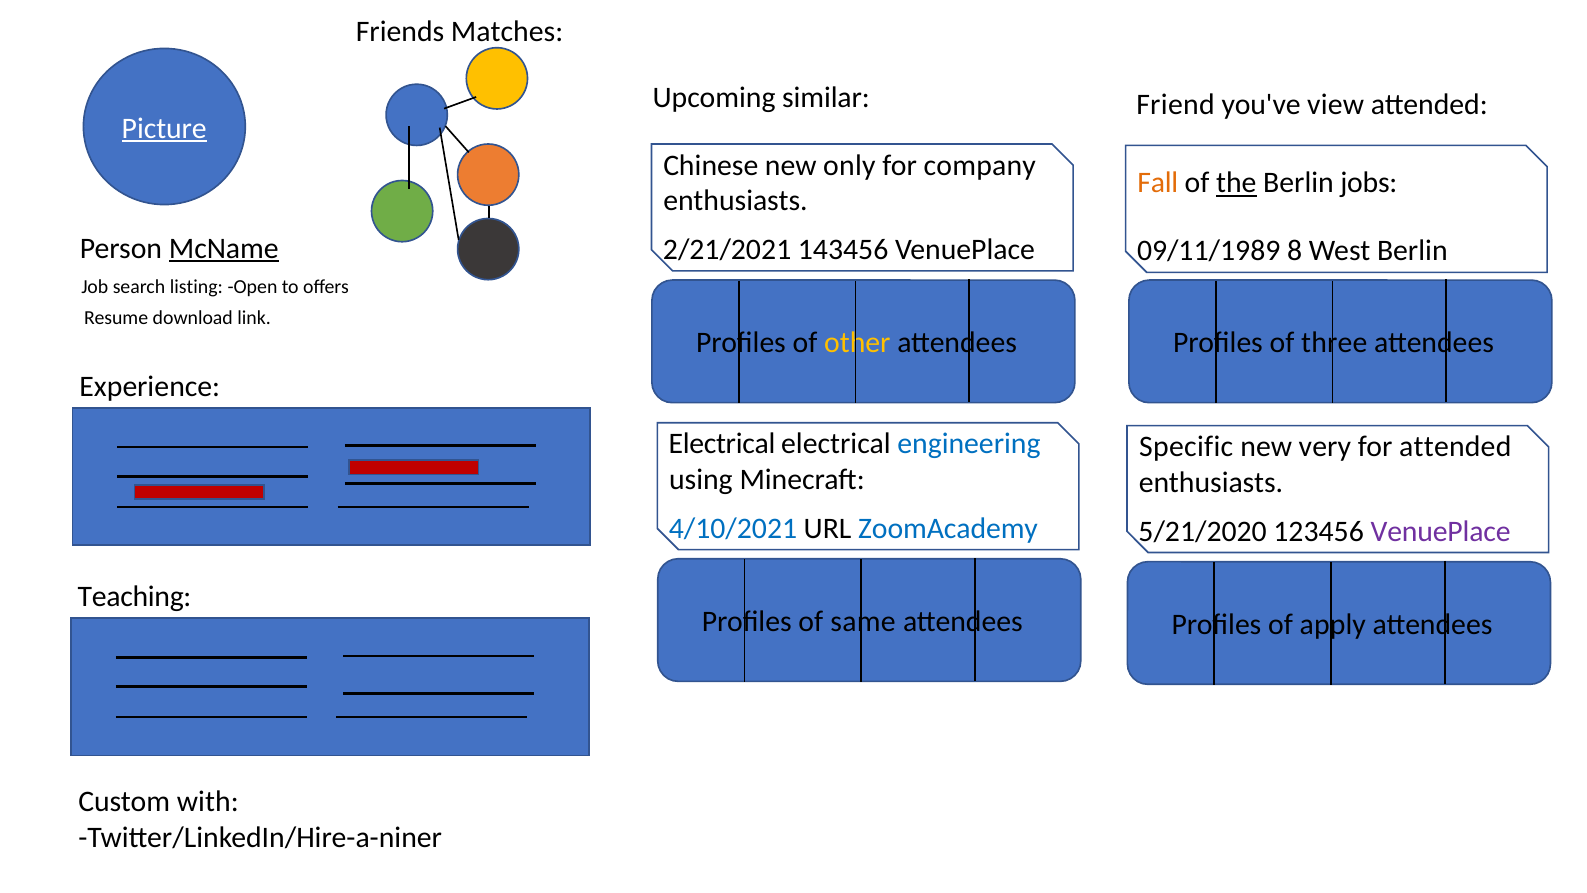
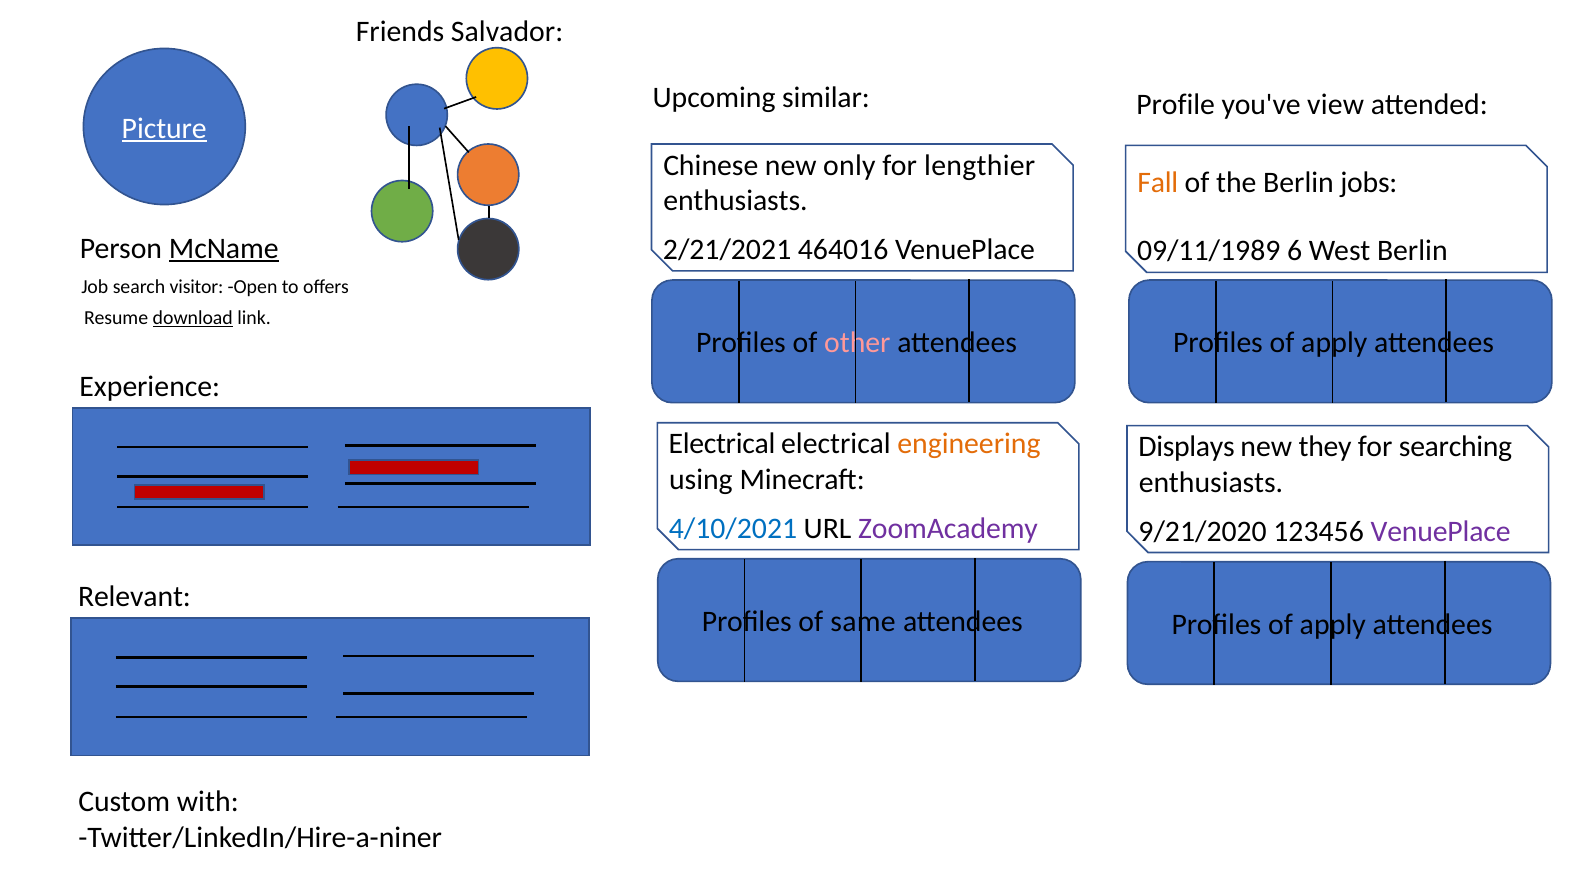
Matches: Matches -> Salvador (507, 31)
Friend: Friend -> Profile (1176, 104)
company: company -> lengthier (980, 165)
the underline: present -> none (1236, 183)
143456: 143456 -> 464016 (843, 250)
8: 8 -> 6 (1295, 251)
listing: listing -> visitor (197, 287)
download underline: none -> present (193, 318)
other colour: yellow -> pink (857, 343)
attendees Profiles of three: three -> apply (1334, 343)
engineering colour: blue -> orange (969, 444)
Specific: Specific -> Displays (1187, 447)
very: very -> they (1325, 447)
for attended: attended -> searching (1456, 447)
ZoomAcademy colour: blue -> purple (948, 528)
5/21/2020: 5/21/2020 -> 9/21/2020 (1203, 531)
Teaching: Teaching -> Relevant (134, 597)
